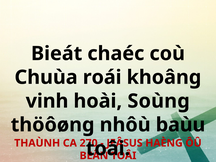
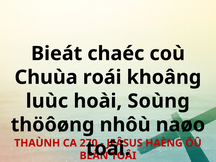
vinh: vinh -> luùc (47, 101)
baùu: baùu -> naøo (180, 125)
